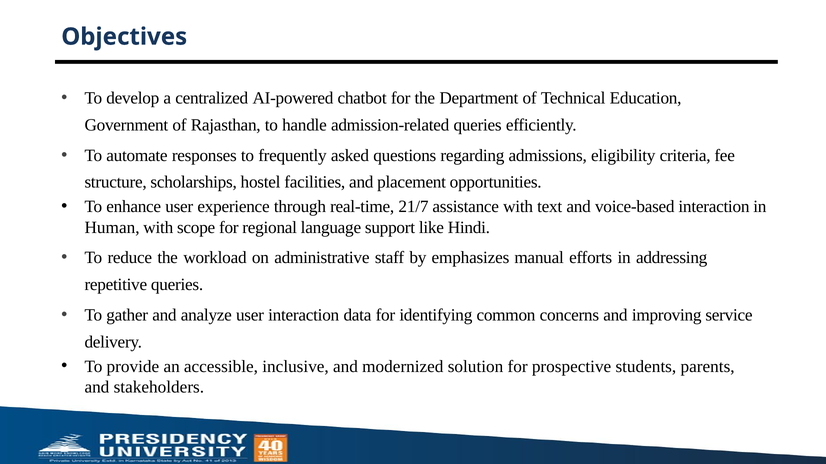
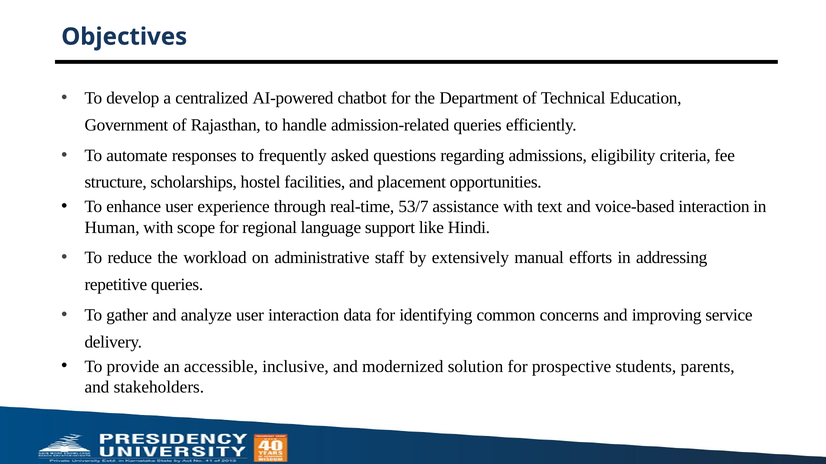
21/7: 21/7 -> 53/7 (413, 207)
emphasizes: emphasizes -> extensively (470, 258)
